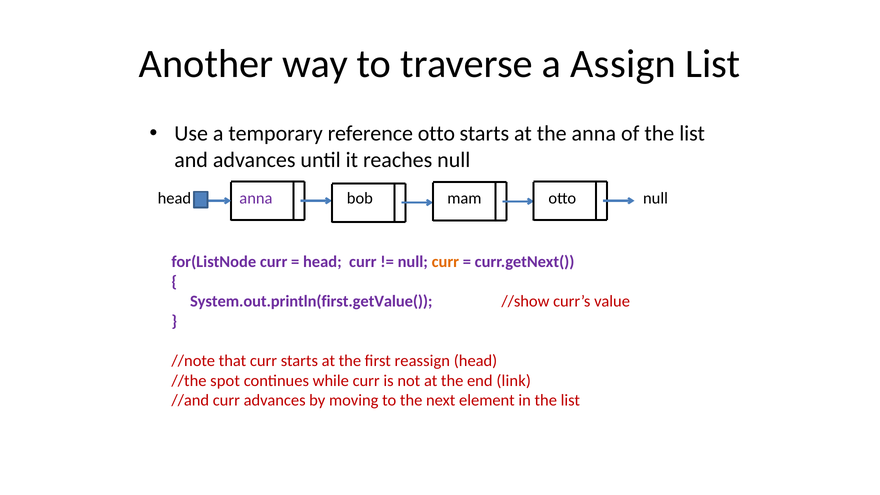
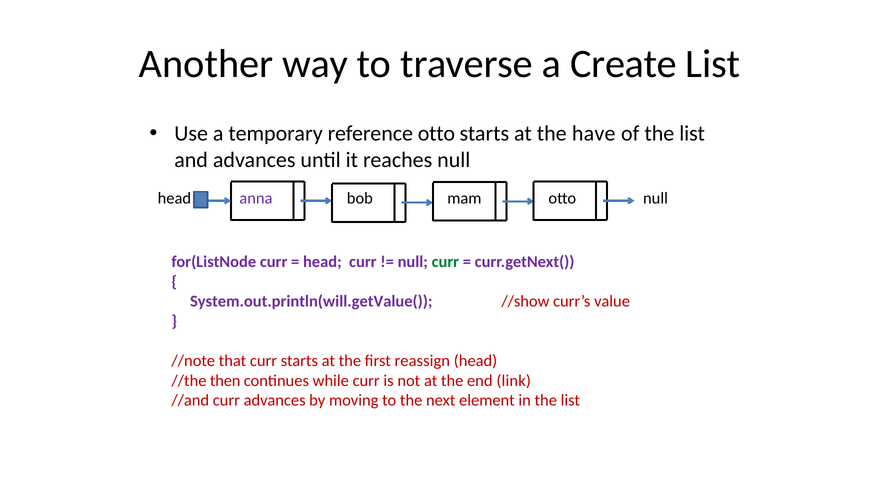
Assign: Assign -> Create (623, 64)
the anna: anna -> have (594, 134)
curr colour: orange -> green (445, 262)
System.out.println(first.getValue(: System.out.println(first.getValue( -> System.out.println(will.getValue( (311, 301)
spot: spot -> then (225, 381)
